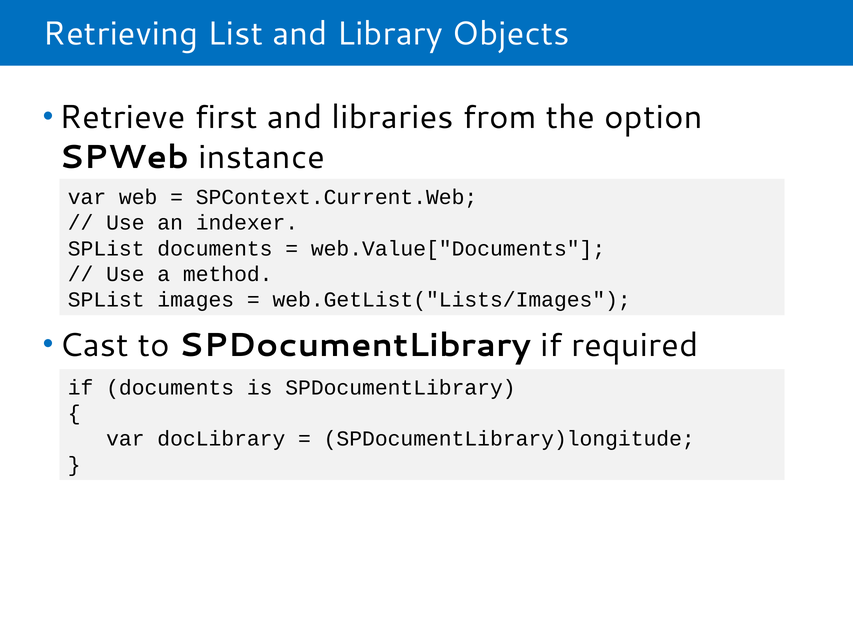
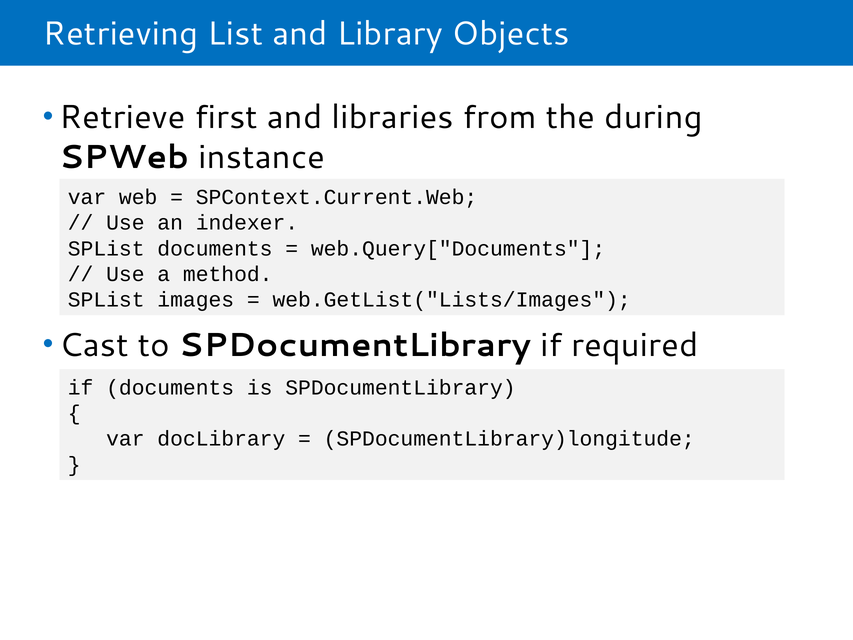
option: option -> during (654, 117)
web.Value["Documents: web.Value["Documents -> web.Query["Documents (458, 248)
